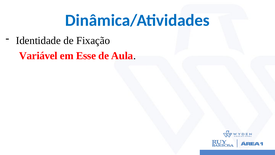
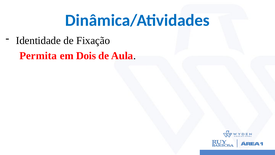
Variável: Variável -> Permita (38, 56)
Esse: Esse -> Dois (86, 56)
